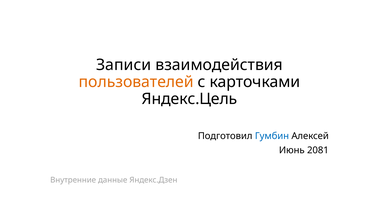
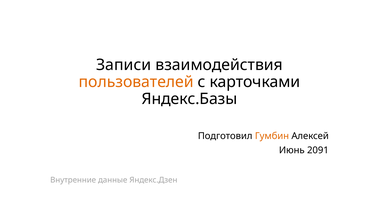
Яндекс.Цель: Яндекс.Цель -> Яндекс.Базы (190, 99)
Гумбин colour: blue -> orange (272, 136)
2081: 2081 -> 2091 (318, 150)
